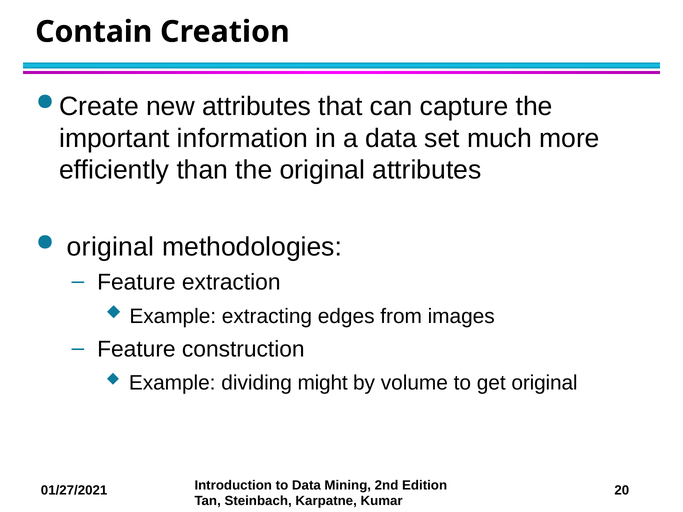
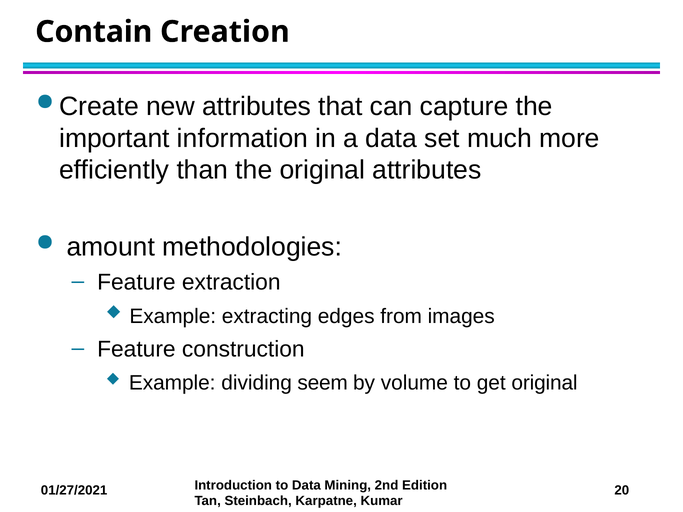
original: original -> amount (111, 247)
might: might -> seem (323, 383)
